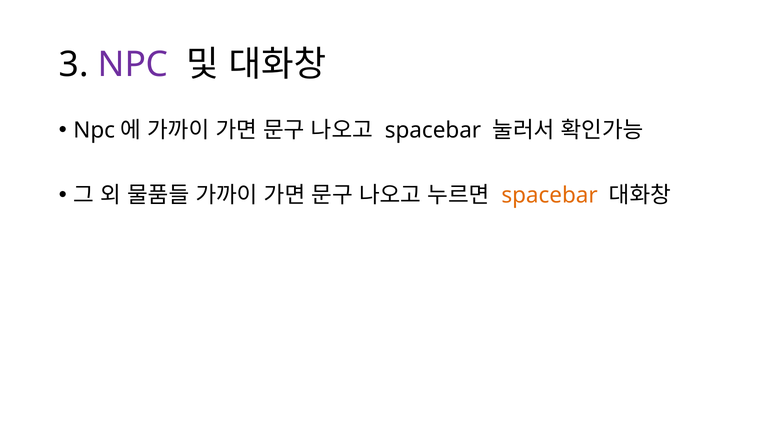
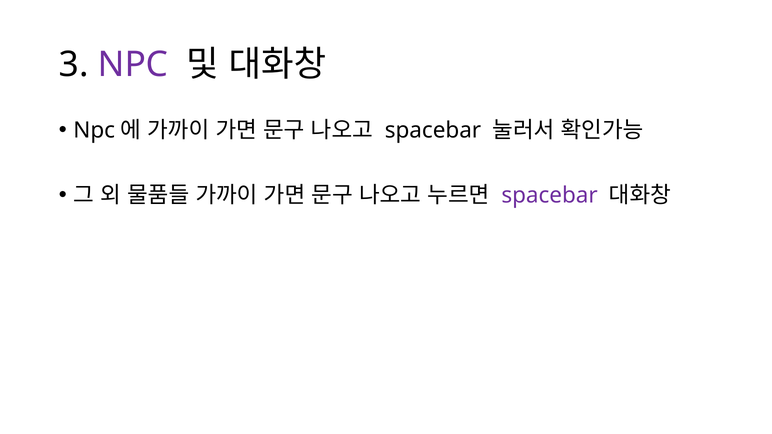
spacebar colour: orange -> purple (550, 195)
